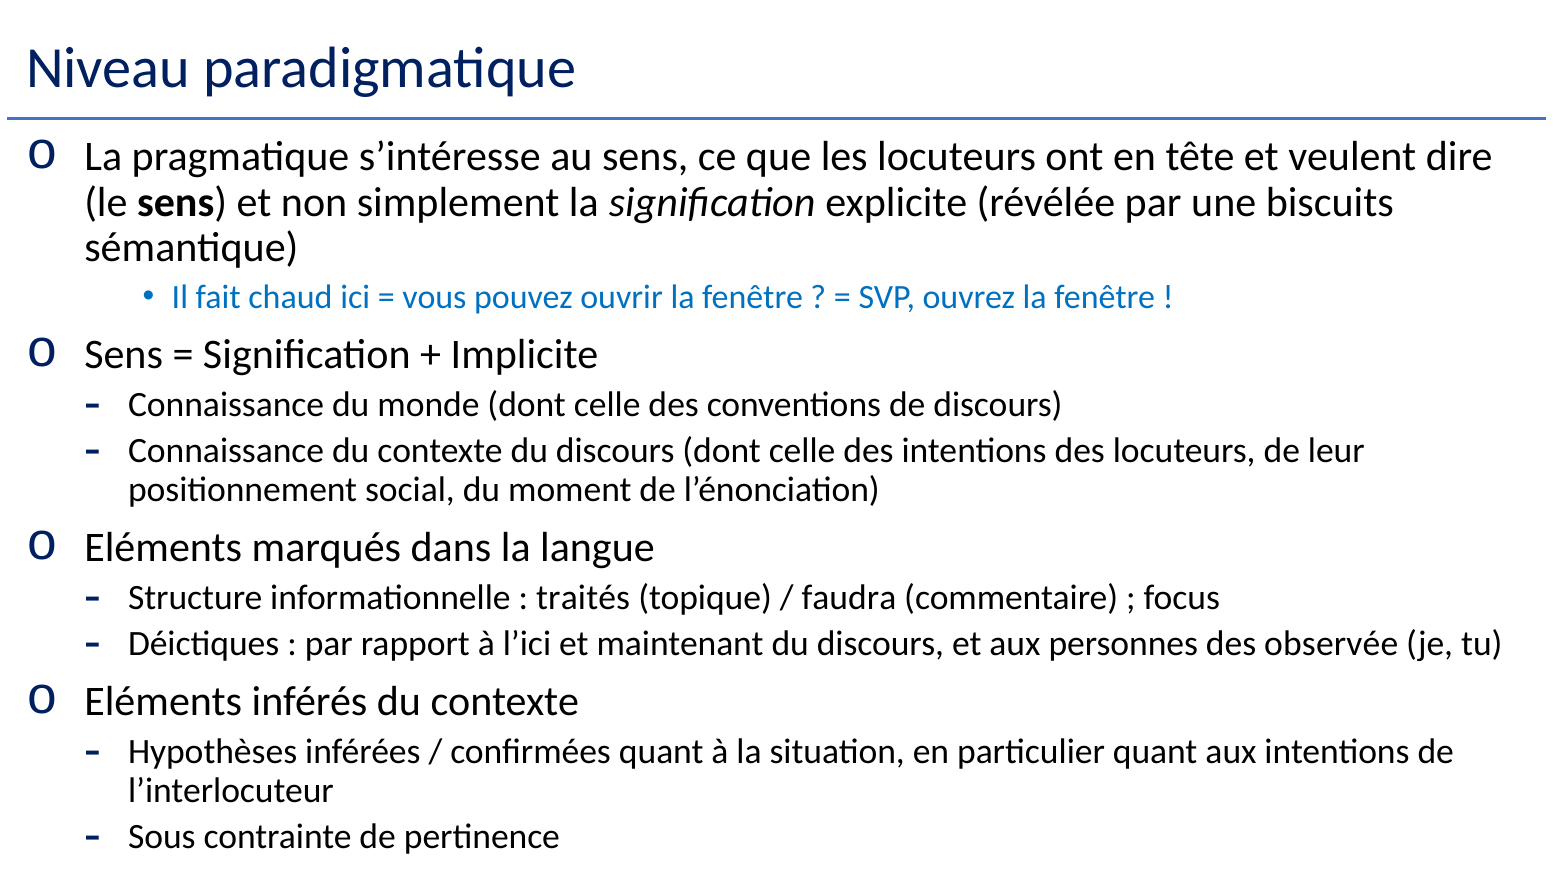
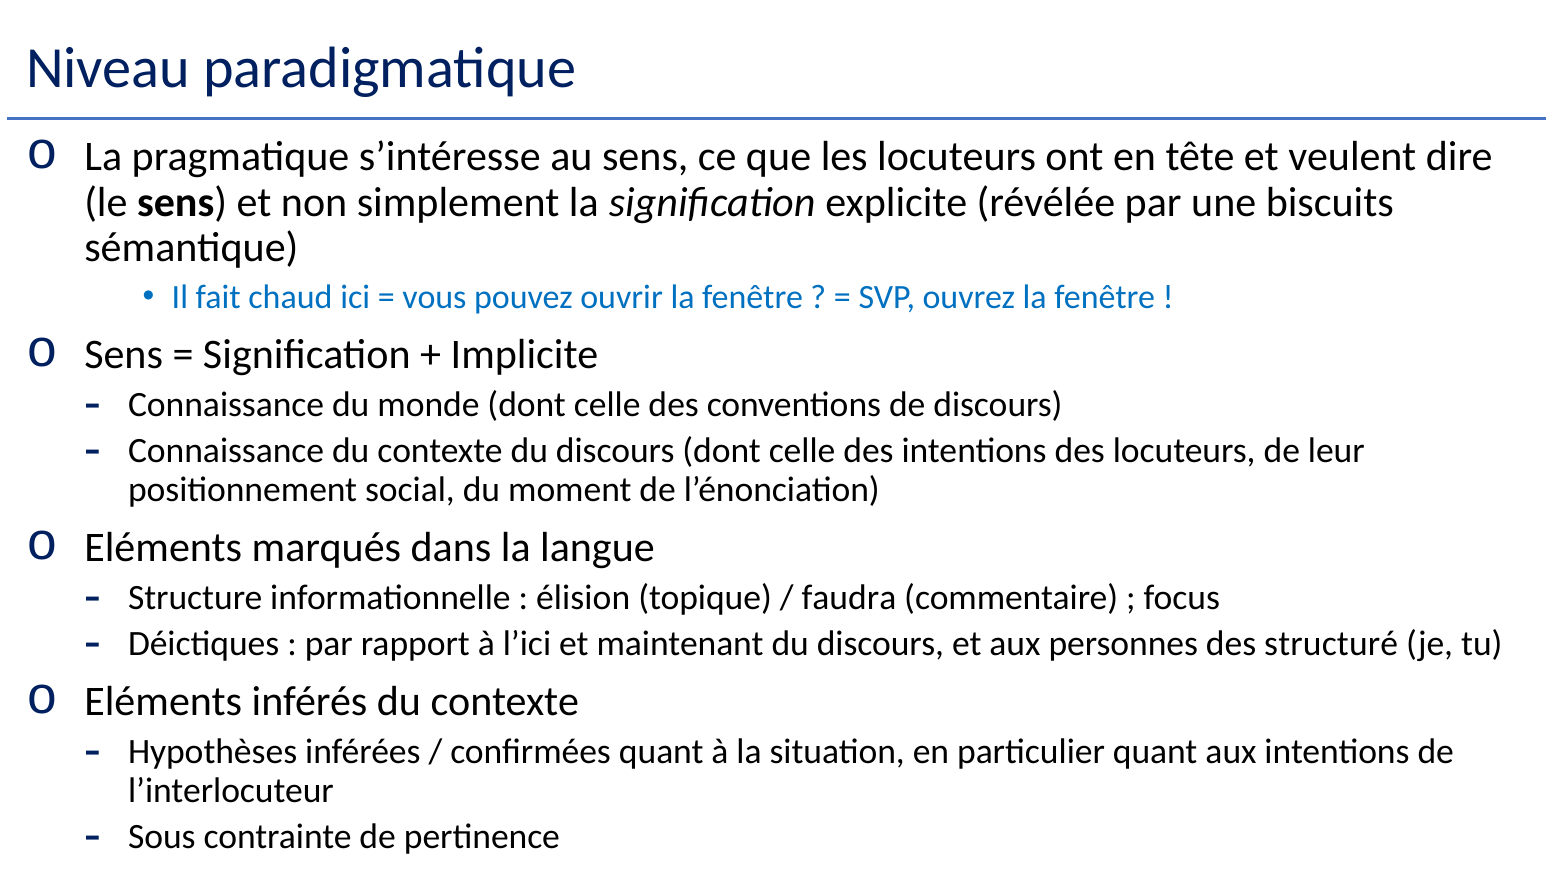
traités: traités -> élision (583, 597)
observée: observée -> structuré (1331, 644)
